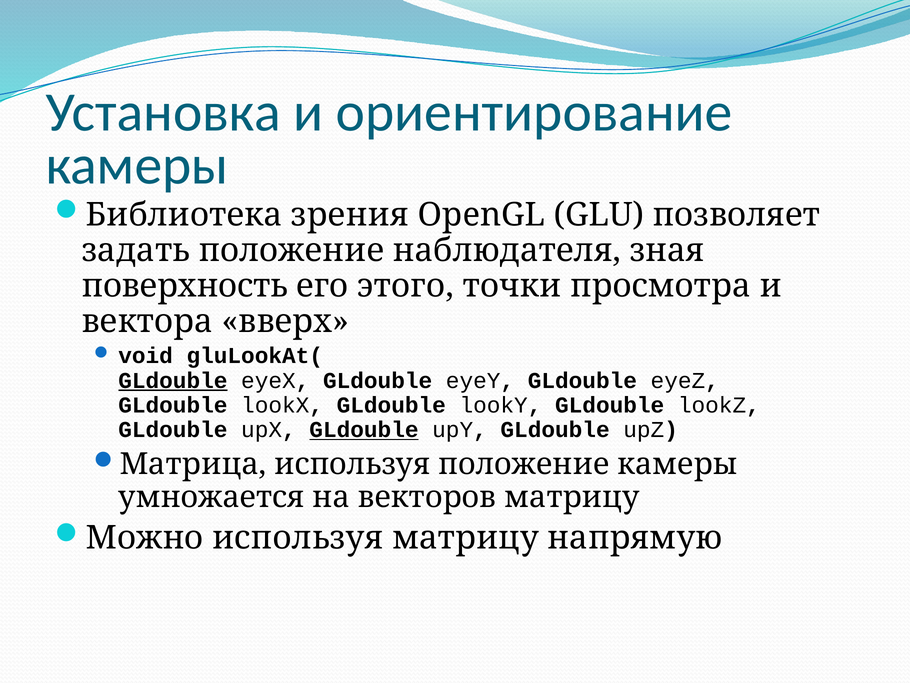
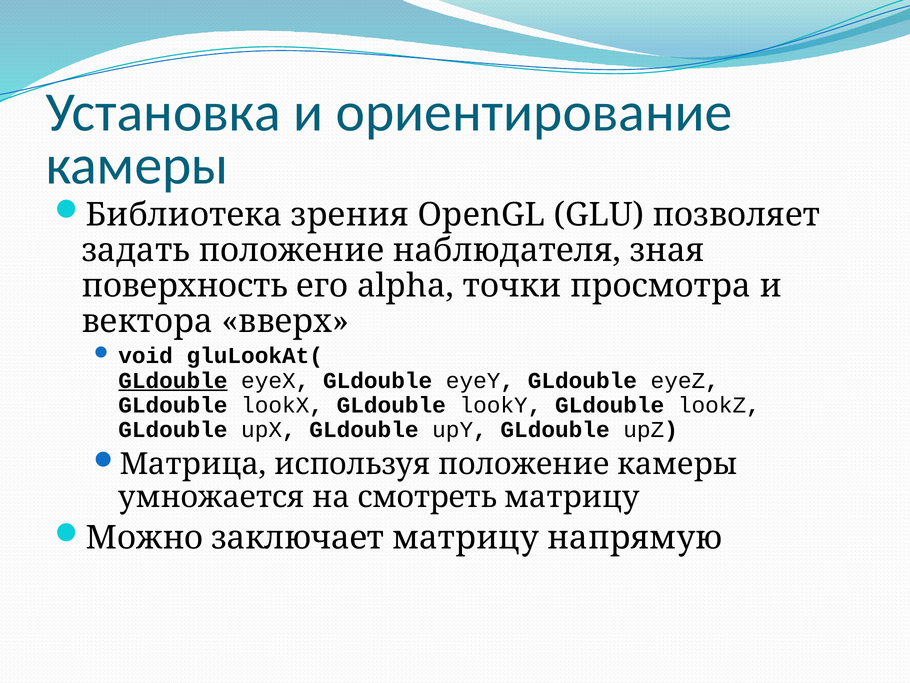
этого: этого -> alpha (405, 286)
GLdouble underline: present -> none (364, 429)
векторов: векторов -> смотреть (427, 497)
Можно используя: используя -> заключает (298, 537)
